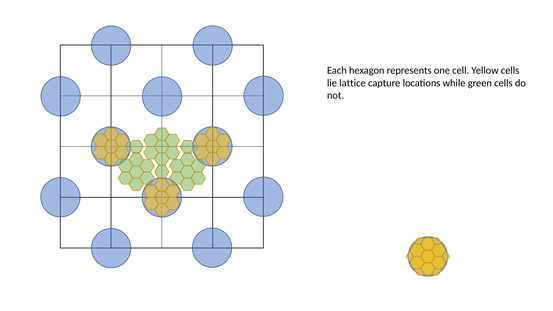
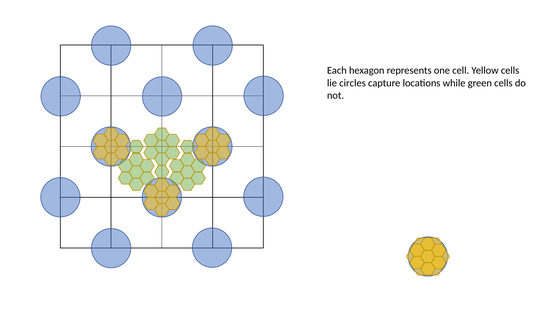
lattice: lattice -> circles (353, 83)
